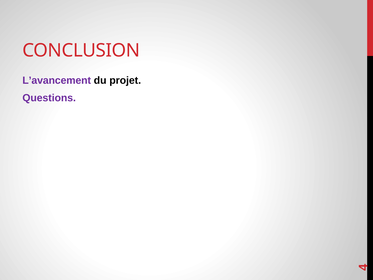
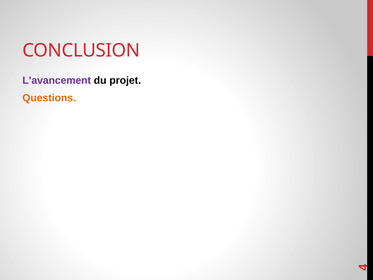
Questions colour: purple -> orange (49, 98)
